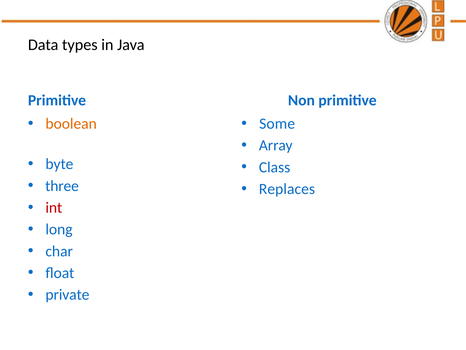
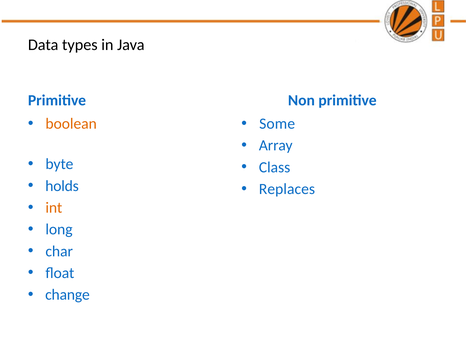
three: three -> holds (62, 186)
int colour: red -> orange (54, 207)
private: private -> change (67, 294)
